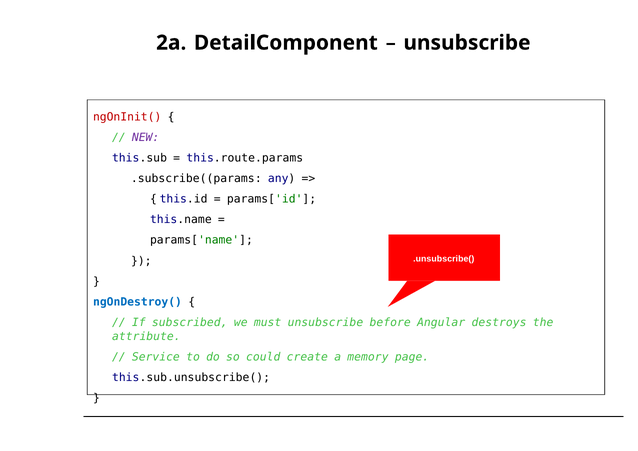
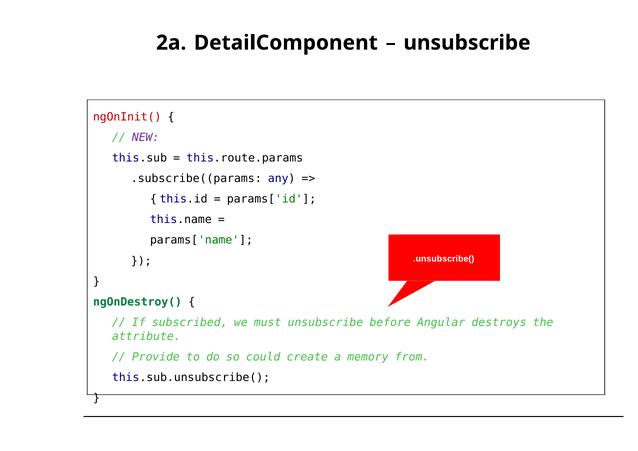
ngOnDestroy( colour: blue -> green (137, 302)
Service: Service -> Provide (156, 357)
page: page -> from (412, 357)
